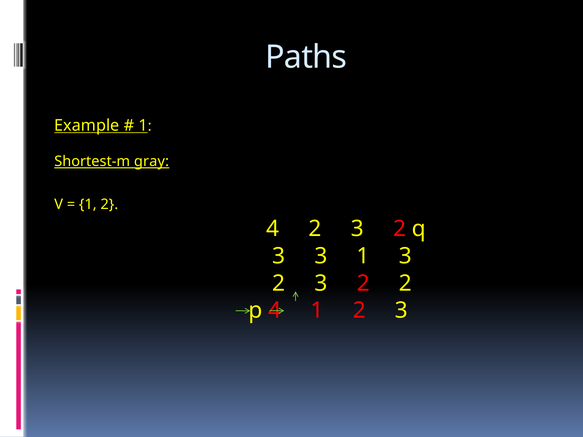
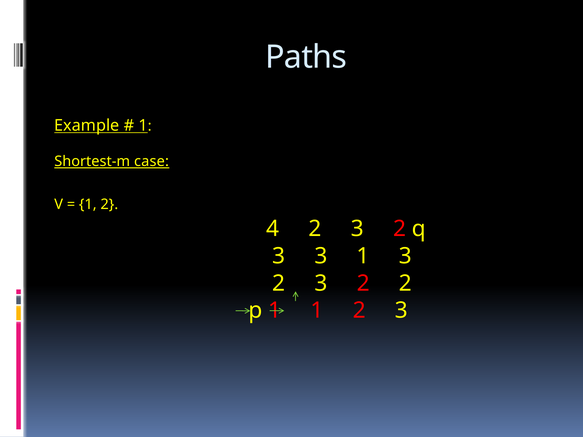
gray: gray -> case (151, 161)
p 4: 4 -> 1 (275, 311)
